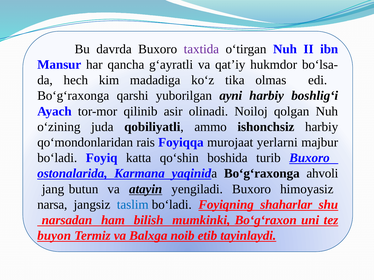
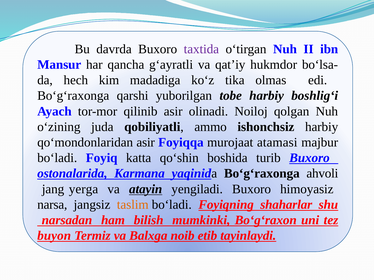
ayni: ayni -> tobе (231, 96)
qo‘mondonlaridan rais: rais -> asir (146, 143)
yerlarni: yerlarni -> atamasi (277, 143)
butun: butun -> yerga (83, 189)
taslim colour: blue -> orange (133, 205)
